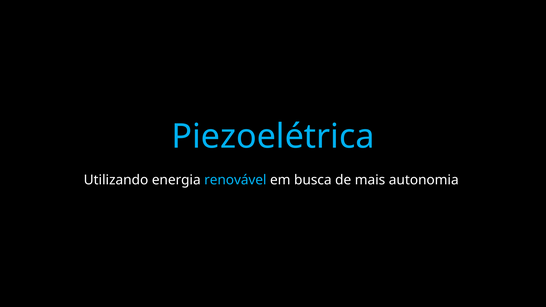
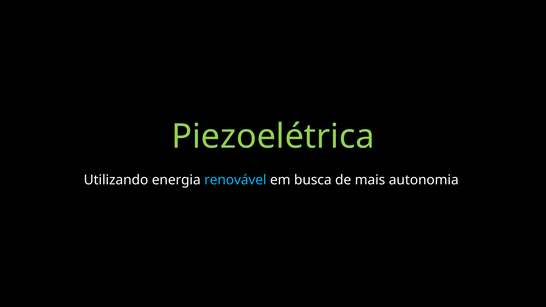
Piezoelétrica colour: light blue -> light green (273, 136)
